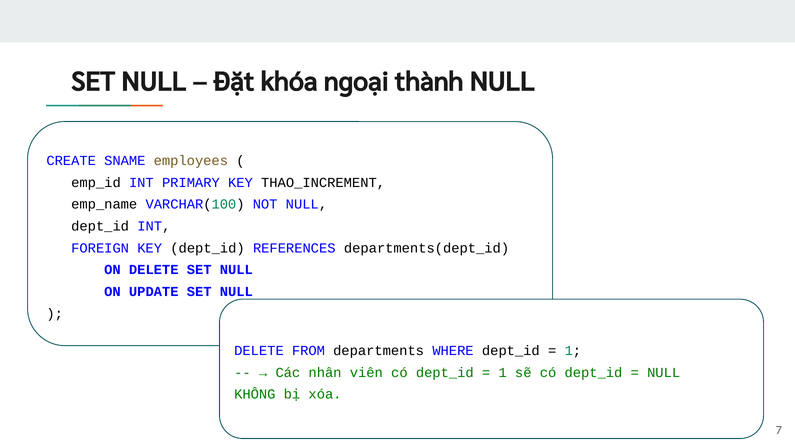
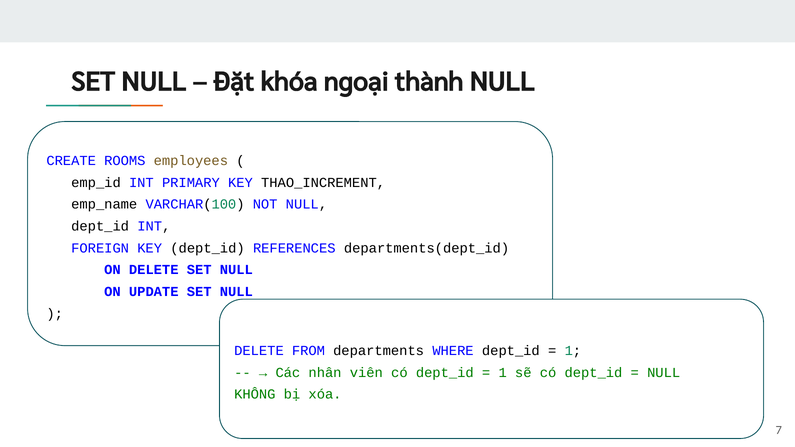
SNAME: SNAME -> ROOMS (125, 161)
